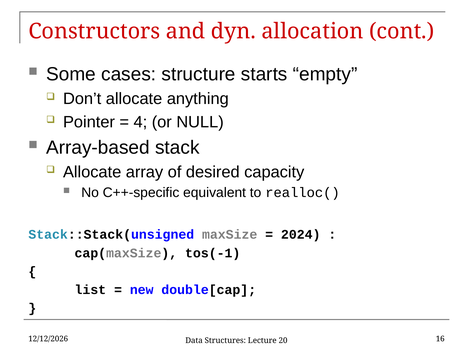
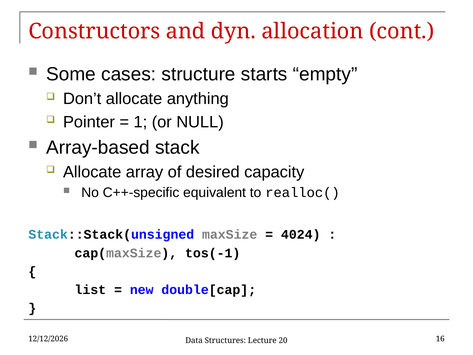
4: 4 -> 1 (140, 122)
2024: 2024 -> 4024 (301, 234)
